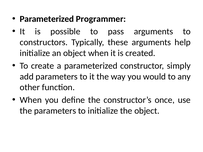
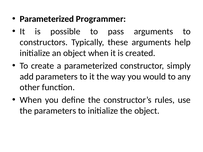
once: once -> rules (165, 100)
